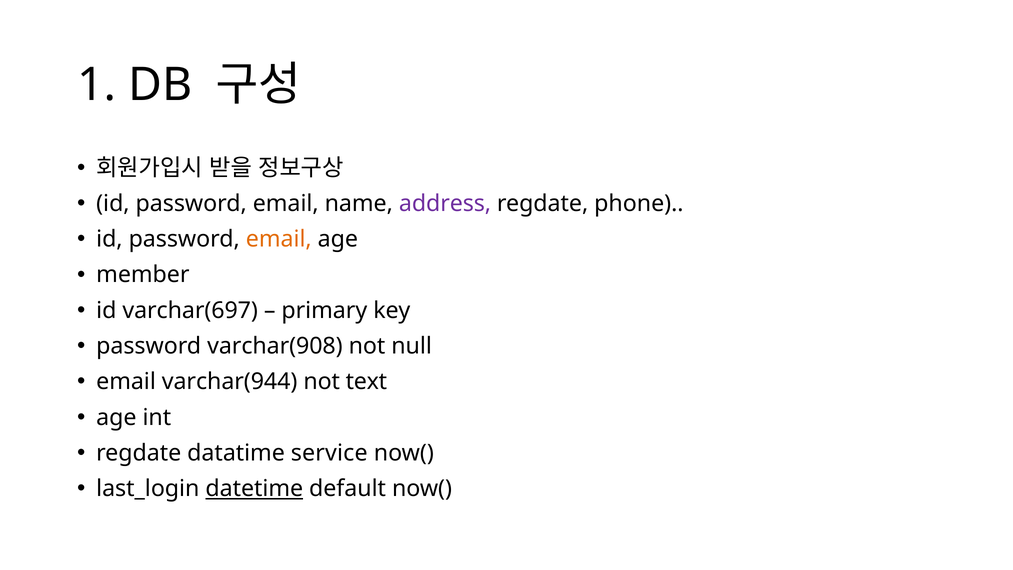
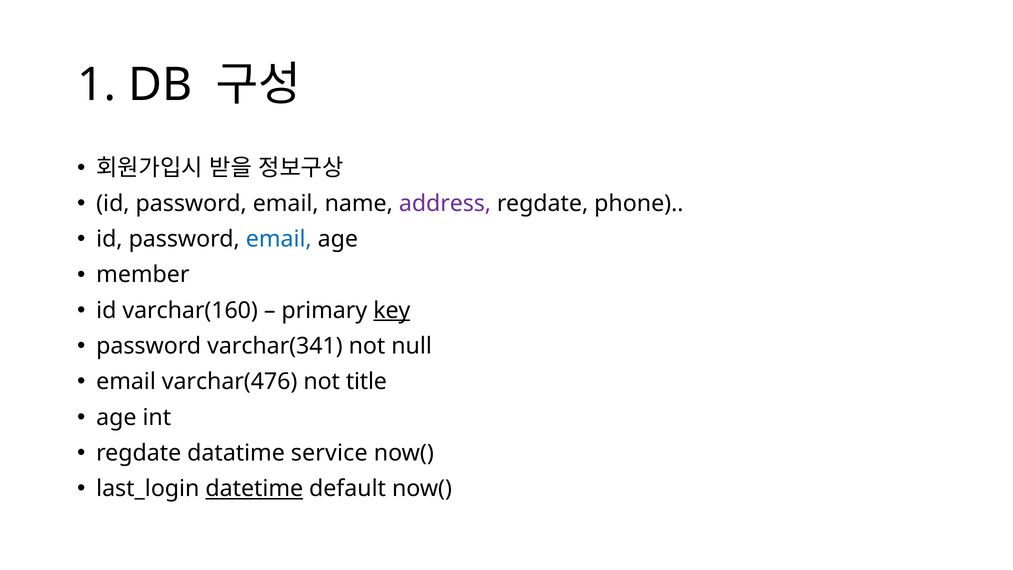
email colour: orange -> blue (279, 239)
varchar(697: varchar(697 -> varchar(160 (190, 310)
key underline: none -> present (392, 310)
varchar(908: varchar(908 -> varchar(341 (275, 346)
varchar(944: varchar(944 -> varchar(476 (230, 382)
text: text -> title (366, 382)
